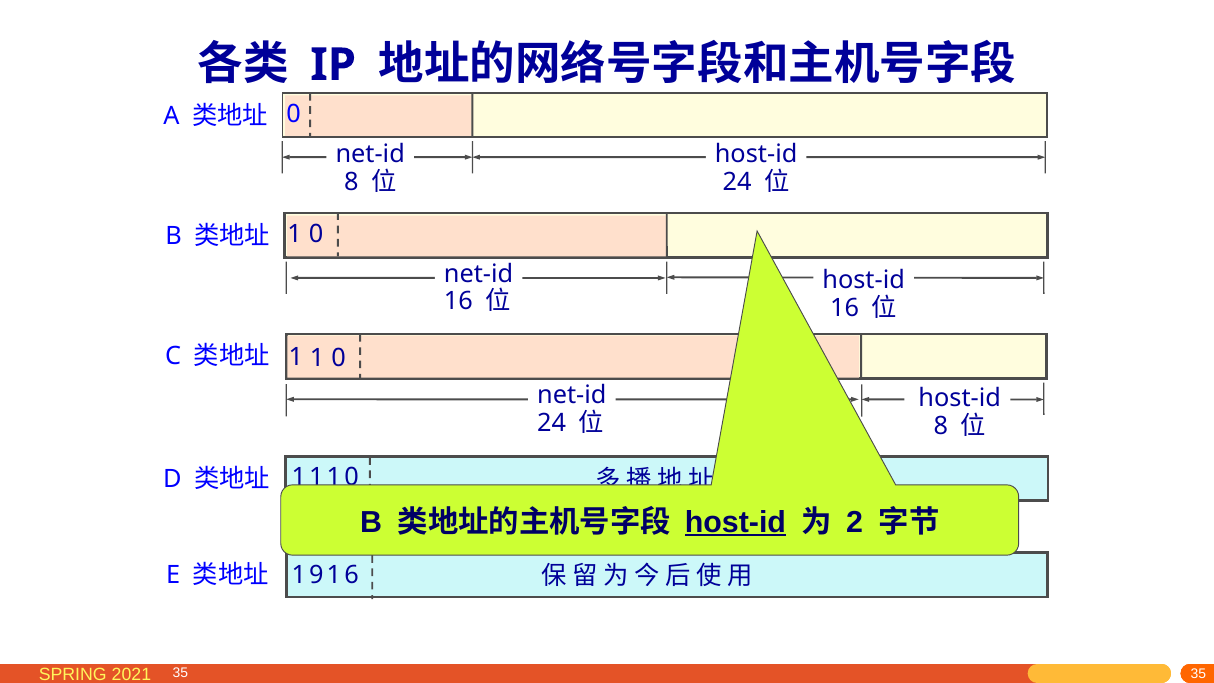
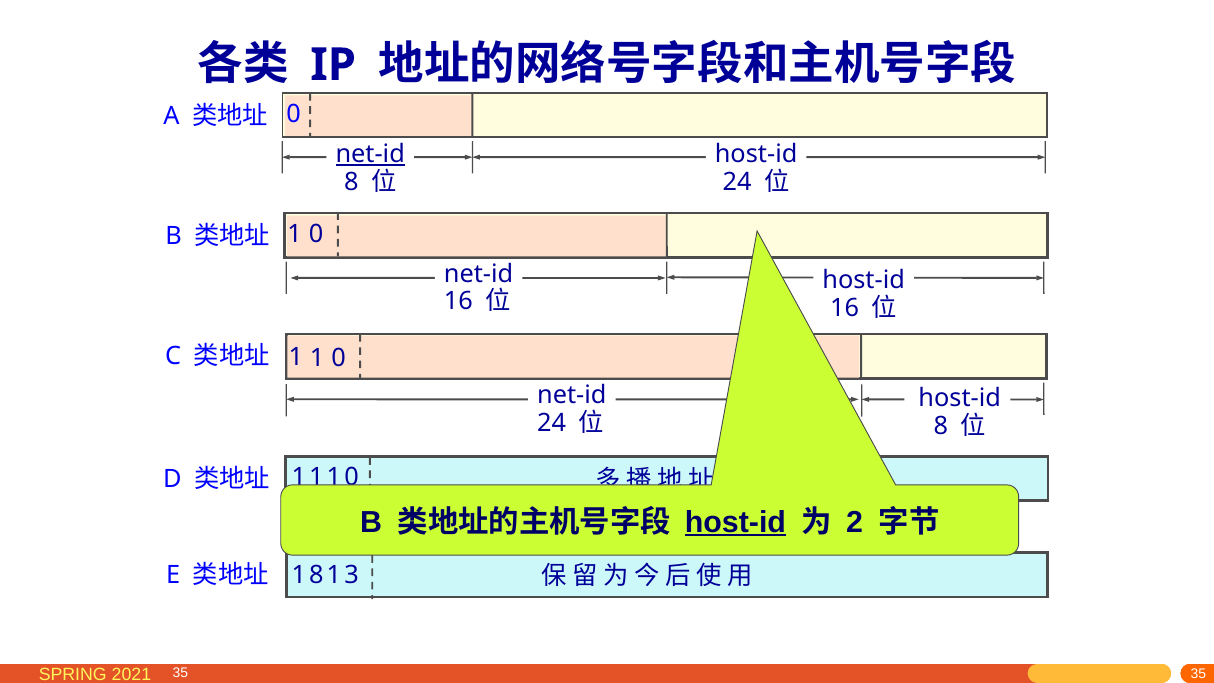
net-id underline: none -> present (370, 154)
1 9: 9 -> 8 (316, 575)
6: 6 -> 3 (352, 575)
